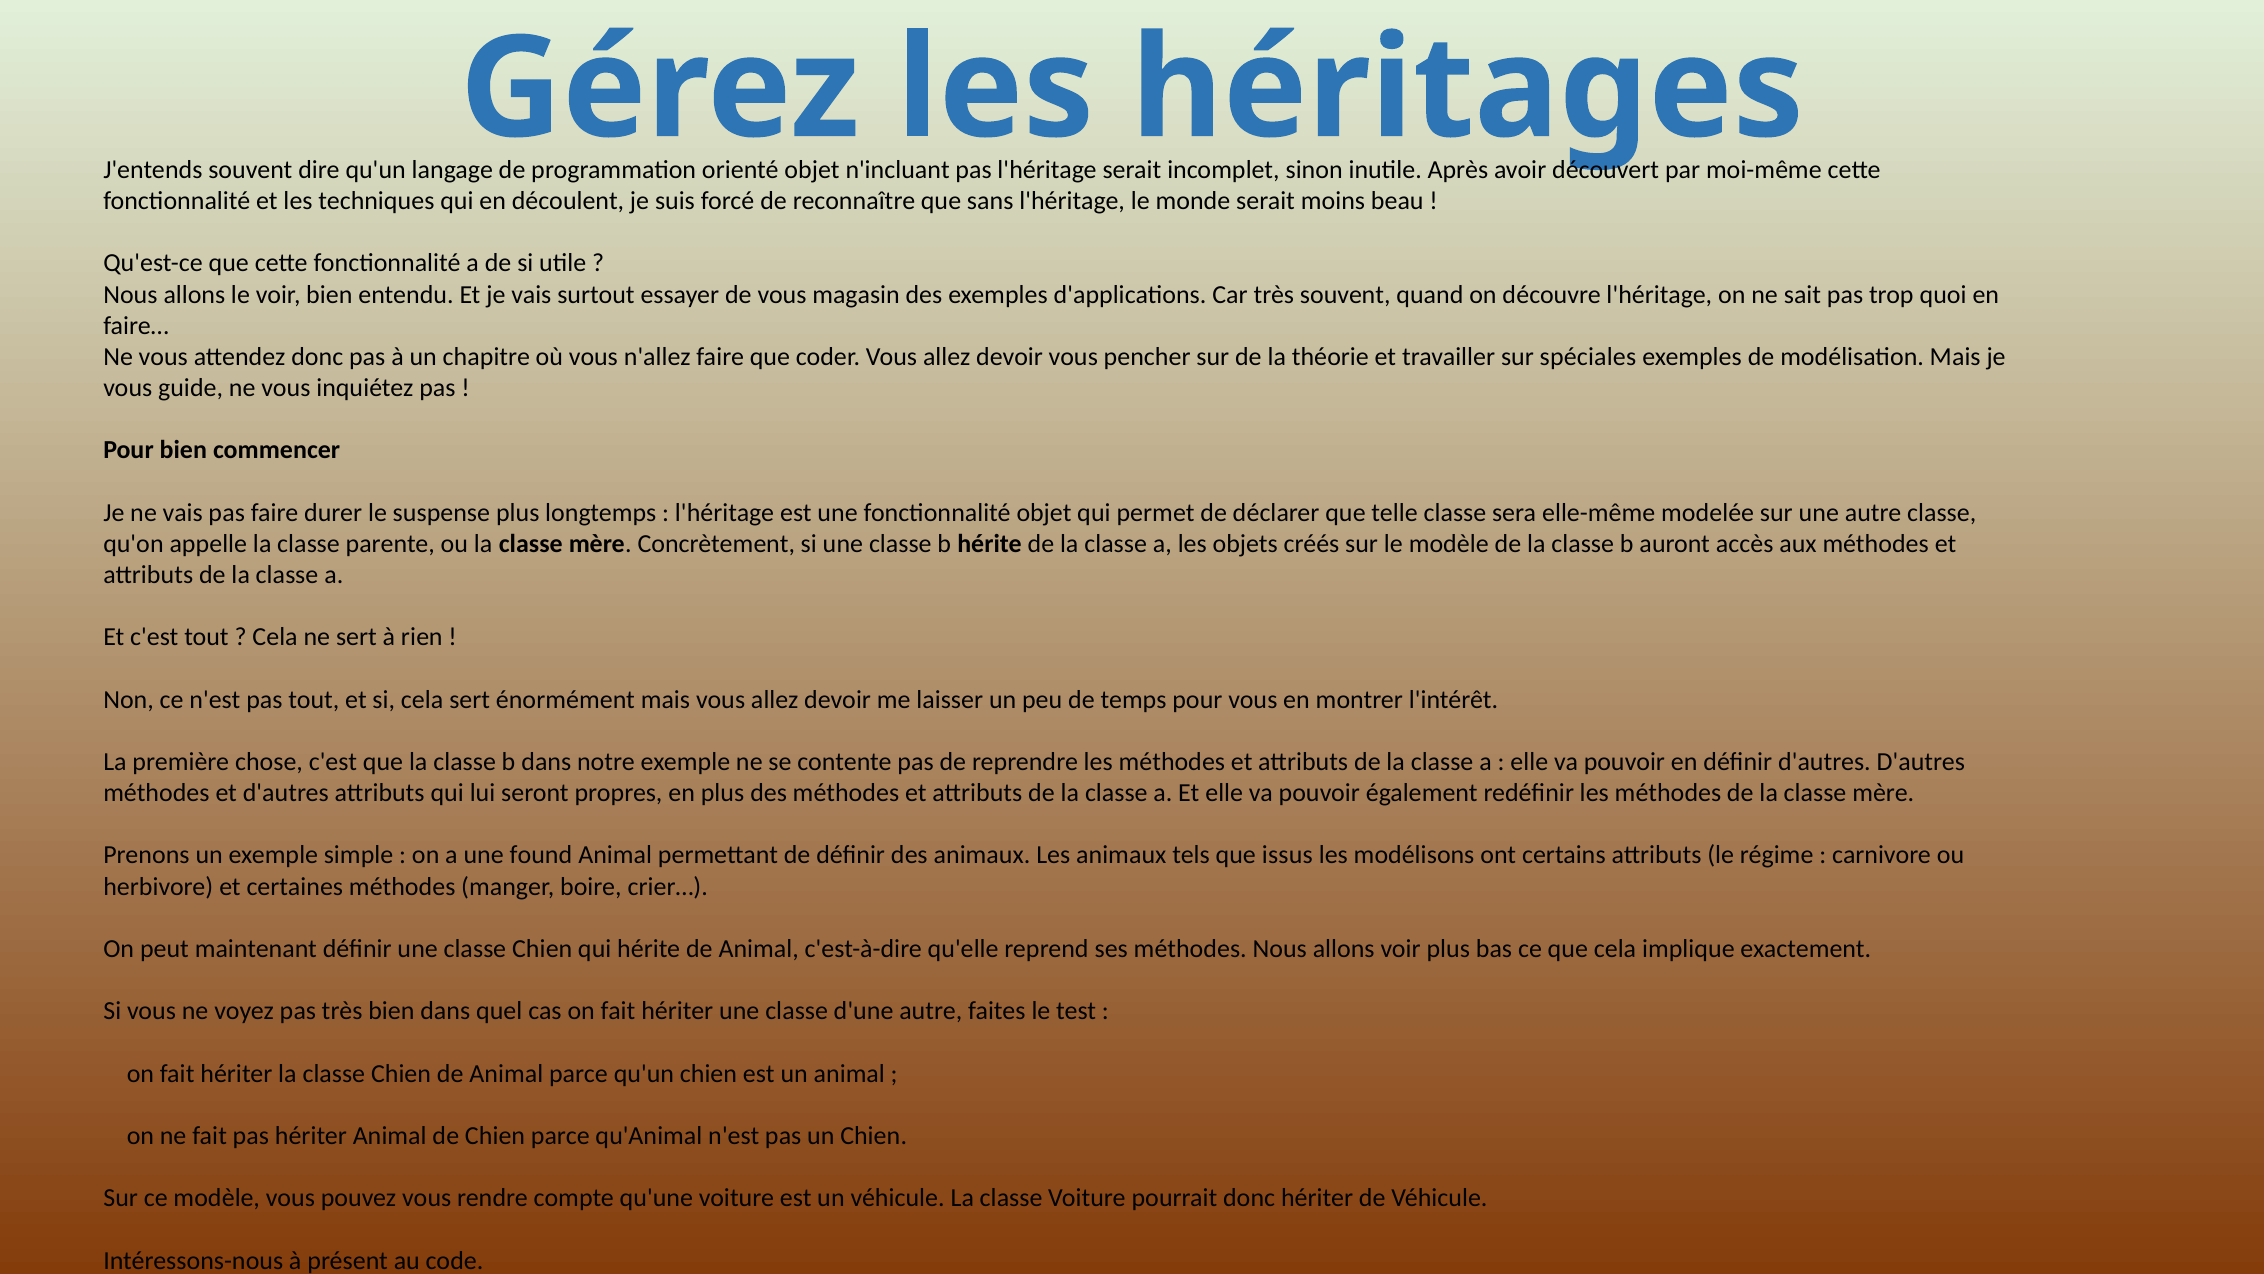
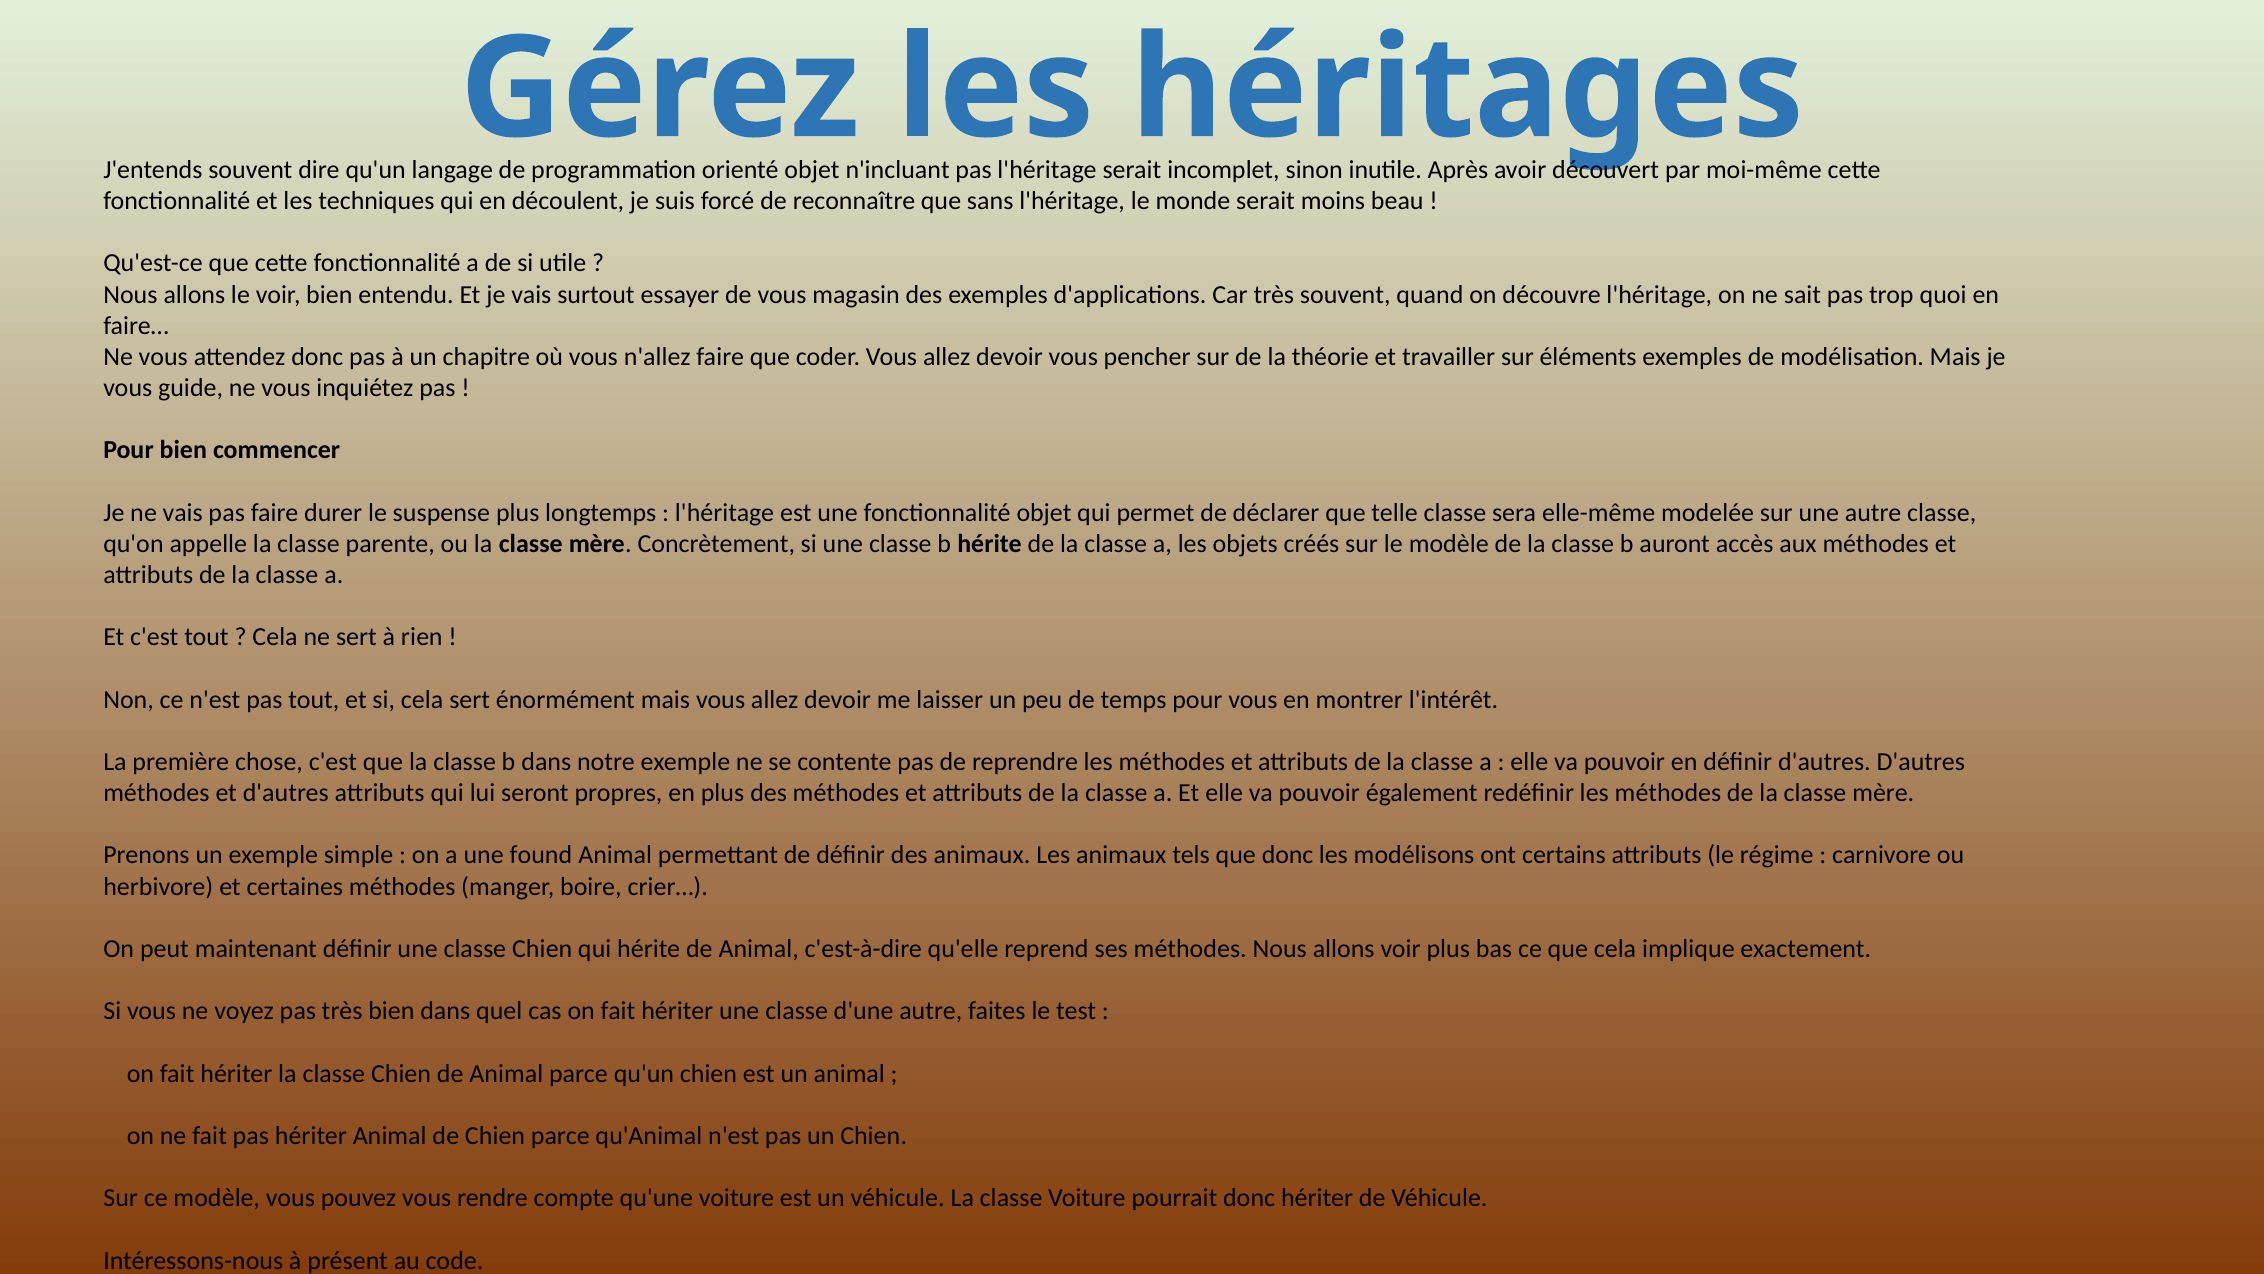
spéciales: spéciales -> éléments (1588, 357)
que issus: issus -> donc (1288, 855)
